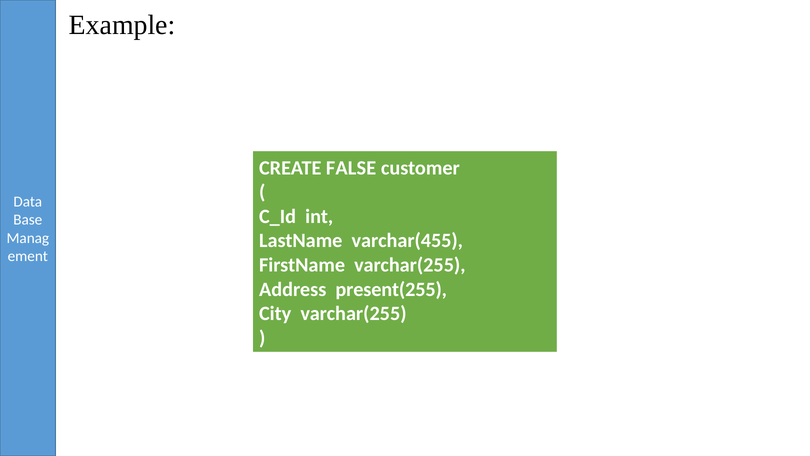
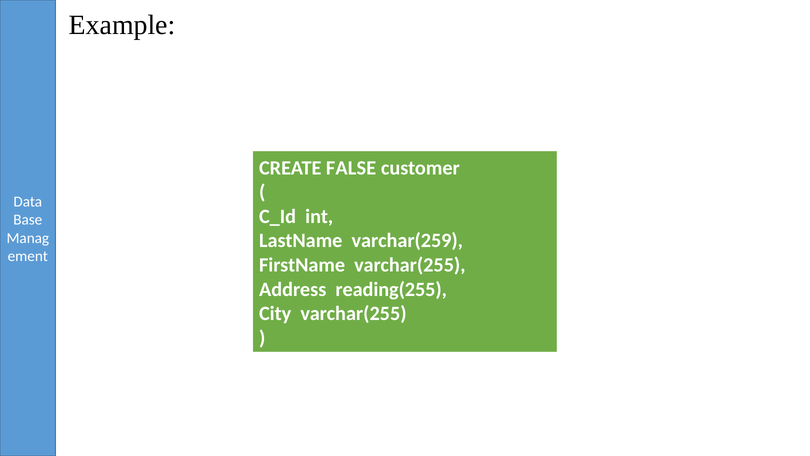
varchar(455: varchar(455 -> varchar(259 (407, 241)
present(255: present(255 -> reading(255 (391, 289)
